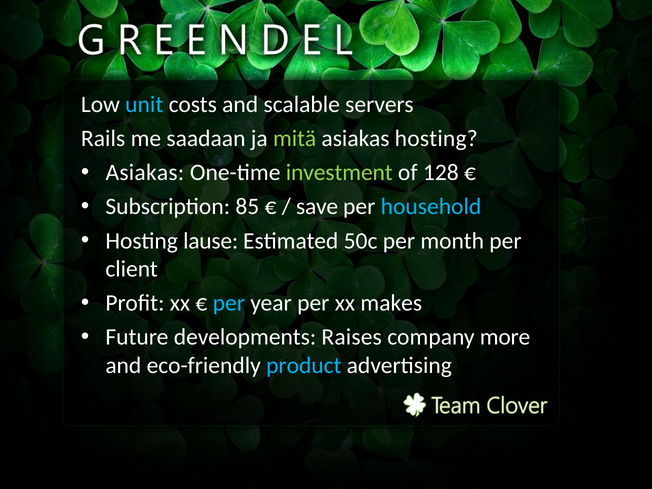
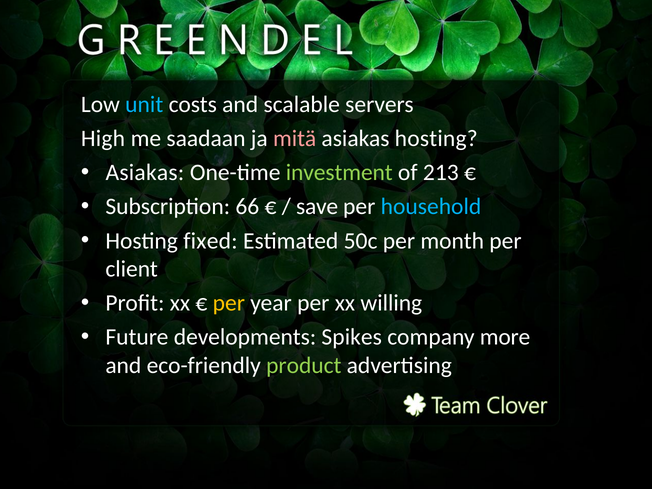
Rails: Rails -> High (103, 139)
mitä colour: light green -> pink (295, 139)
128: 128 -> 213 (441, 173)
85: 85 -> 66 (247, 207)
lause: lause -> fixed (210, 241)
per colour: light blue -> yellow (229, 303)
makes: makes -> willing (391, 303)
Raises: Raises -> Spikes (352, 337)
product colour: light blue -> light green (304, 365)
